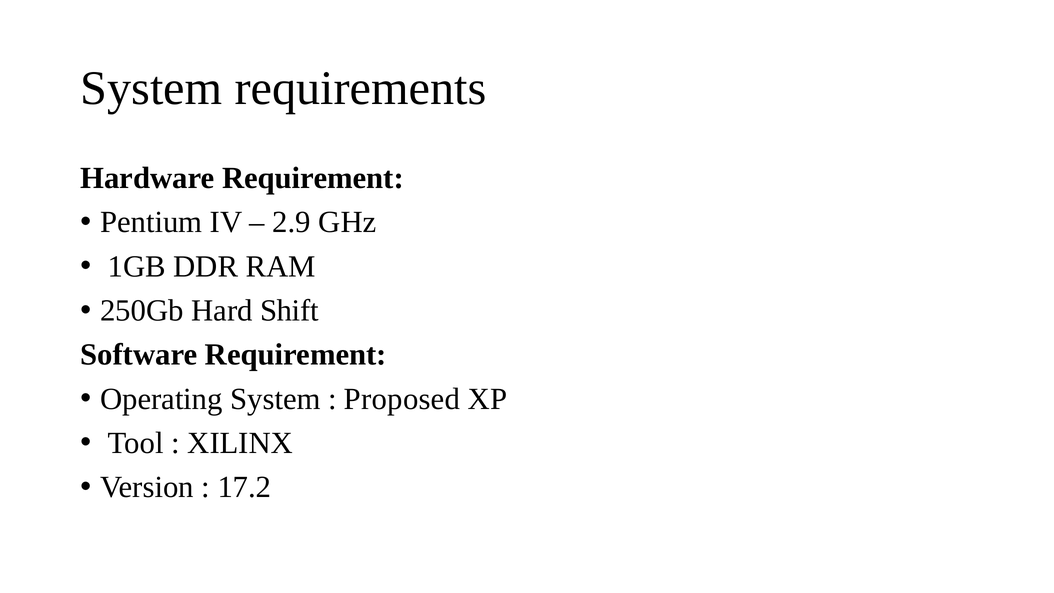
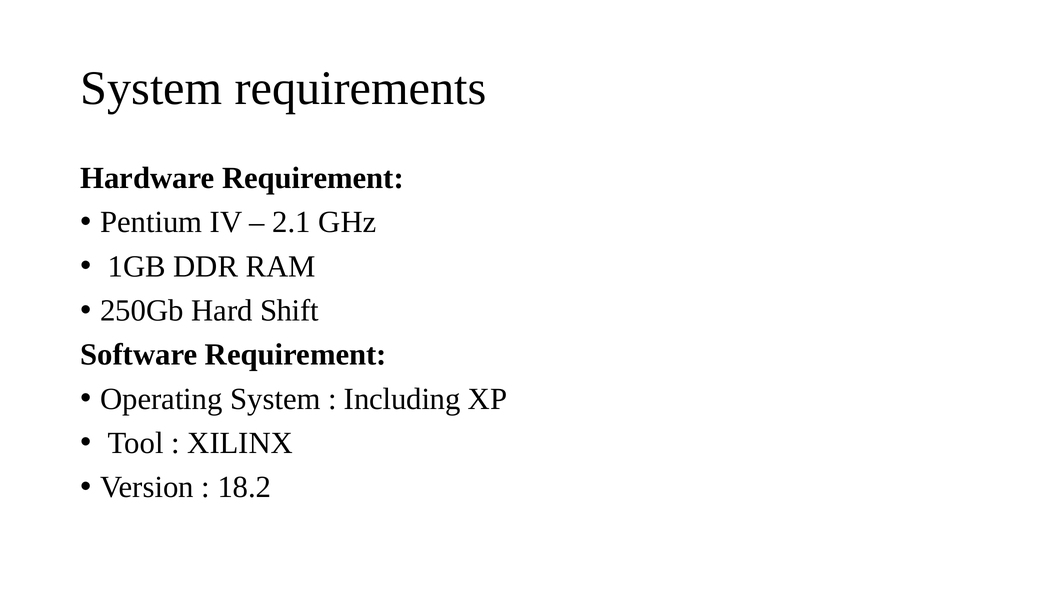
2.9: 2.9 -> 2.1 (292, 222)
Proposed: Proposed -> Including (402, 399)
17.2: 17.2 -> 18.2 (244, 487)
